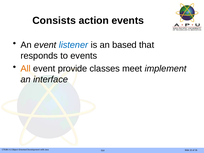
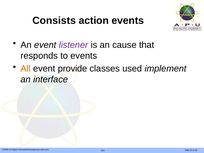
listener colour: blue -> purple (73, 45)
based: based -> cause (124, 45)
meet: meet -> used (132, 69)
